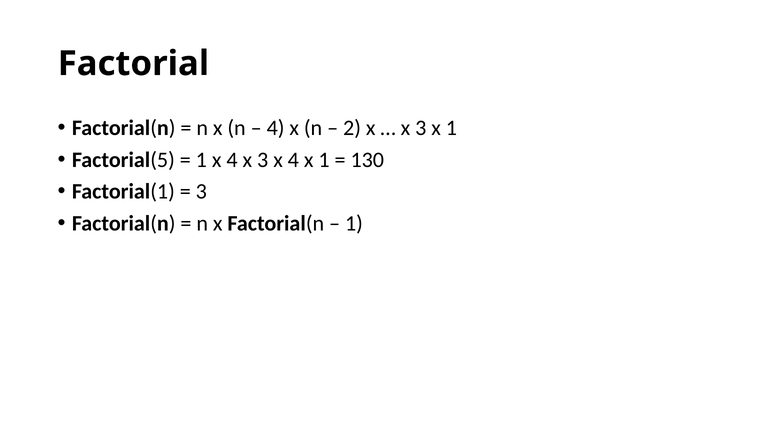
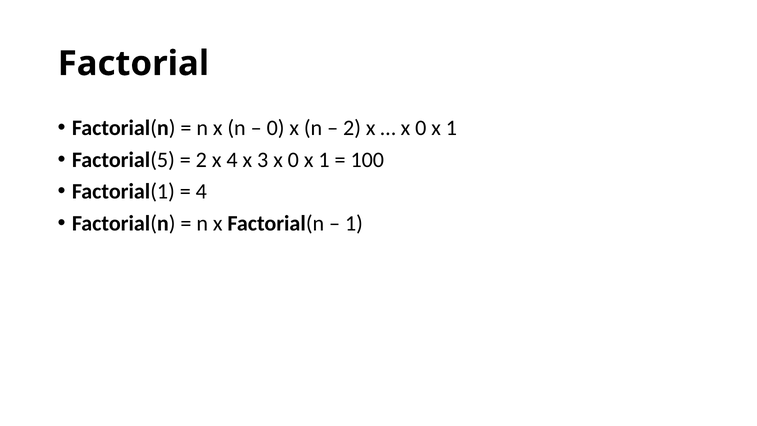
4: 4 -> 0 (276, 128)
3: 3 -> 0 (421, 128)
1: 1 -> 2 (201, 160)
3 x 4: 4 -> 0 (293, 160)
130: 130 -> 100 (367, 160)
3: 3 -> 4 (201, 191)
